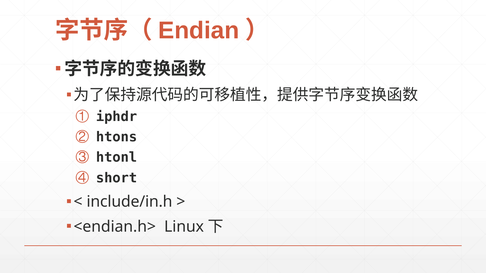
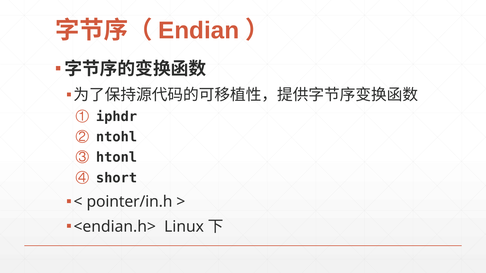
htons: htons -> ntohl (117, 137)
include/in.h: include/in.h -> pointer/in.h (129, 202)
